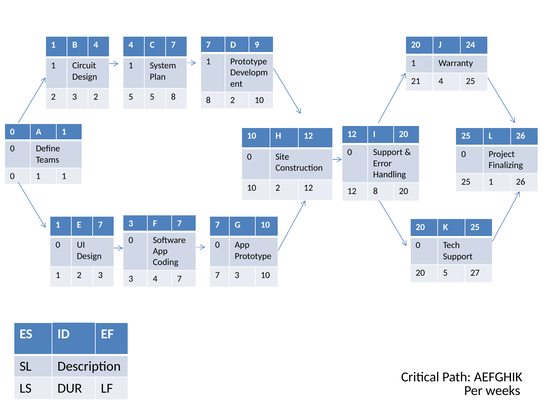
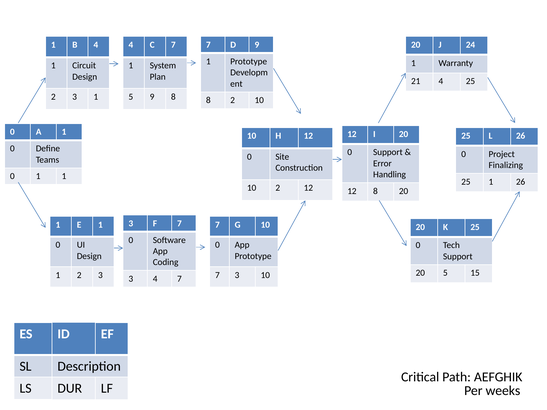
3 2: 2 -> 1 (96, 97)
5 5: 5 -> 9 (152, 97)
E 7: 7 -> 1 (100, 225)
27: 27 -> 15 (475, 273)
